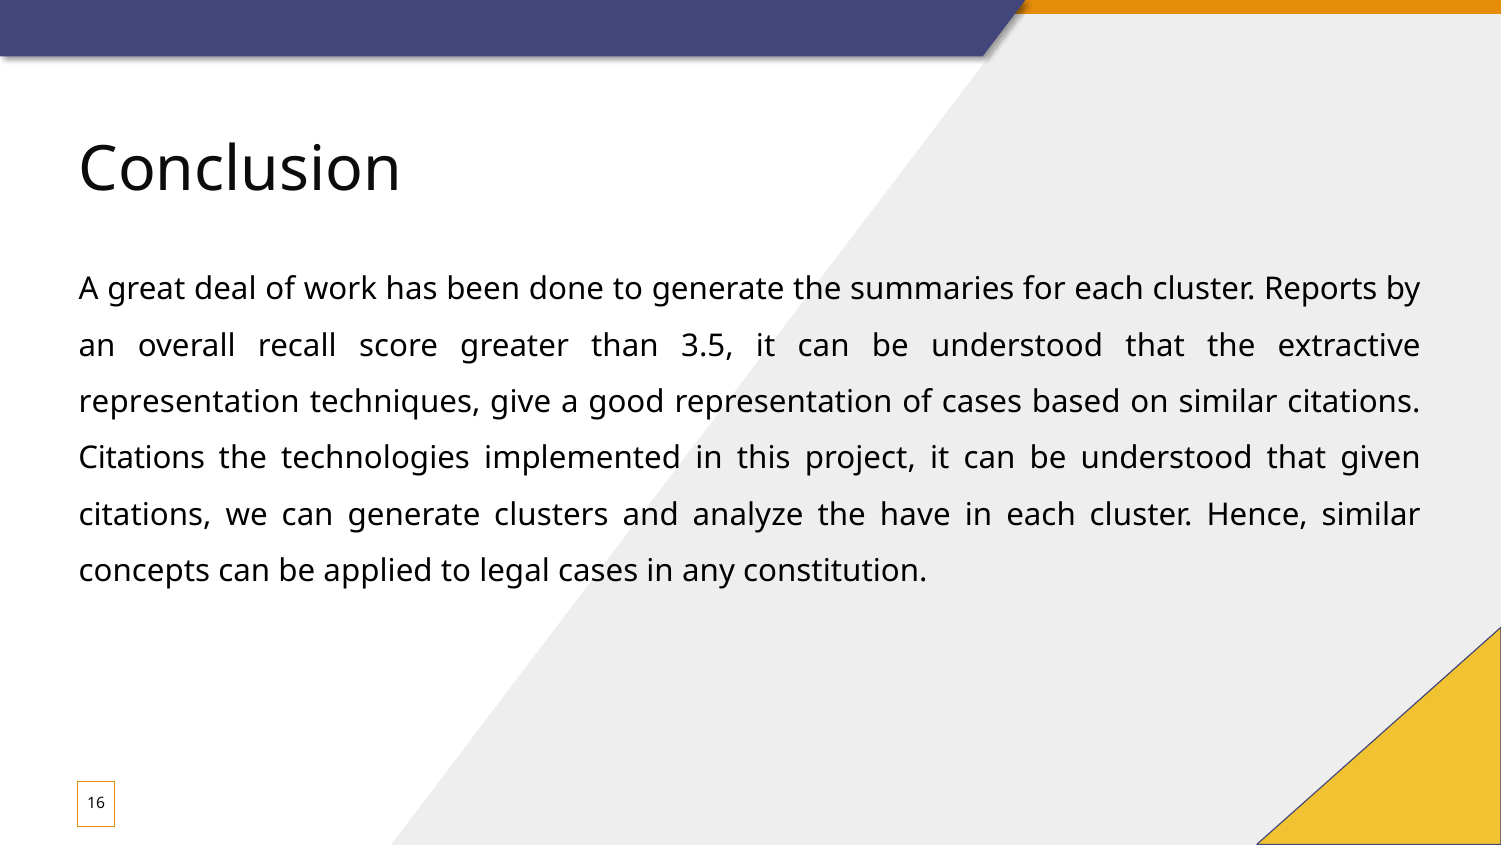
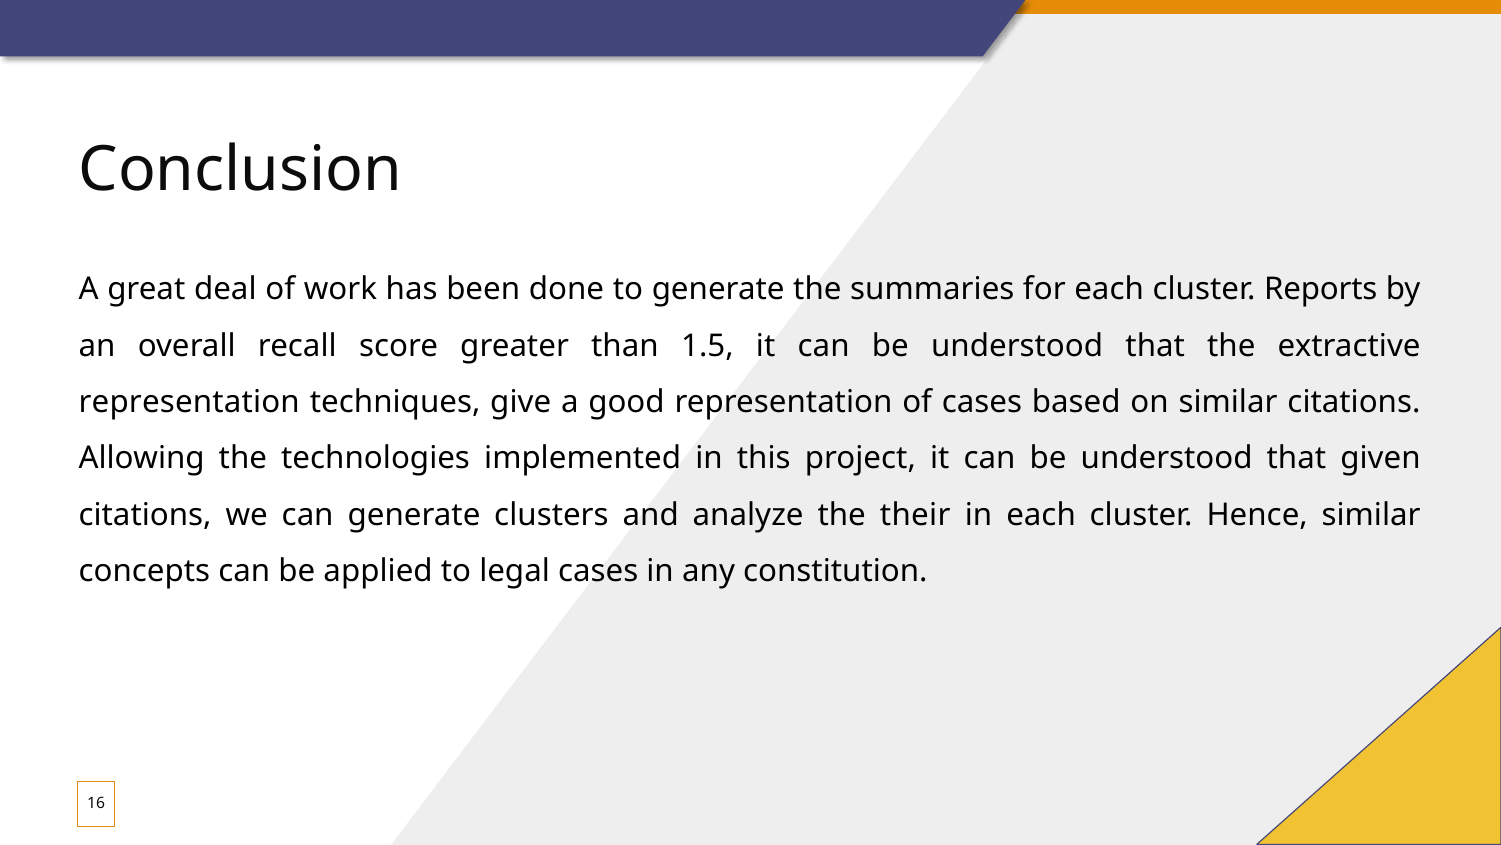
3.5: 3.5 -> 1.5 (707, 346)
Citations: Citations -> Allowing (142, 458)
have: have -> their (915, 514)
